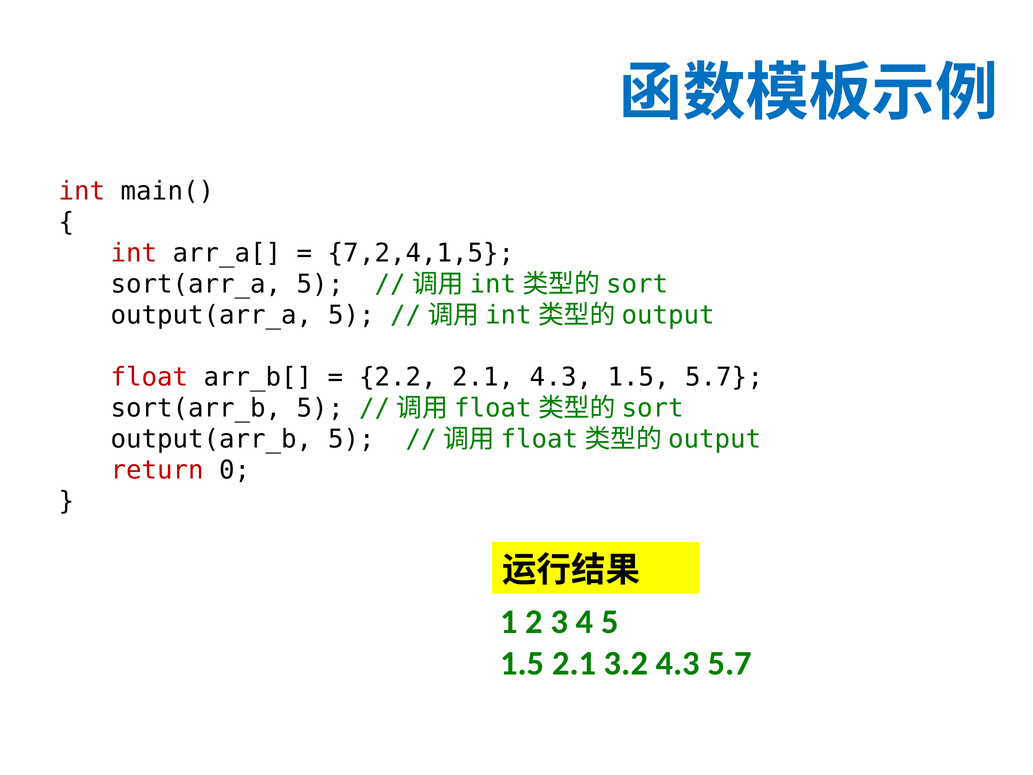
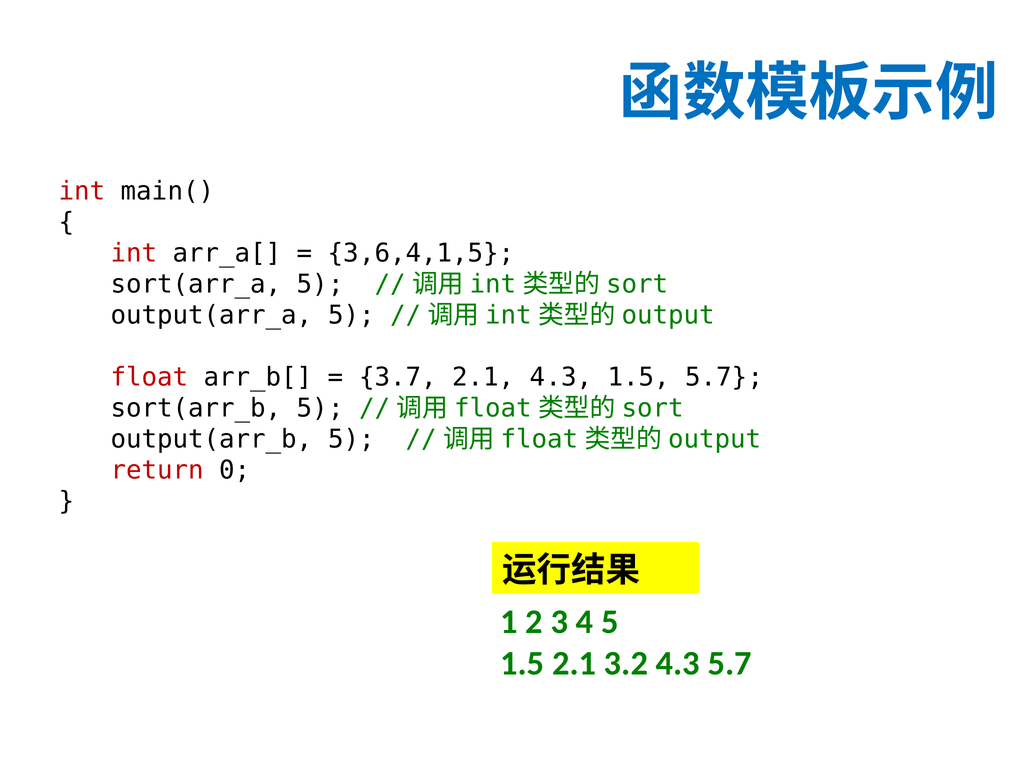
7,2,4,1,5: 7,2,4,1,5 -> 3,6,4,1,5 (421, 253)
2.2: 2.2 -> 3.7 (398, 377)
